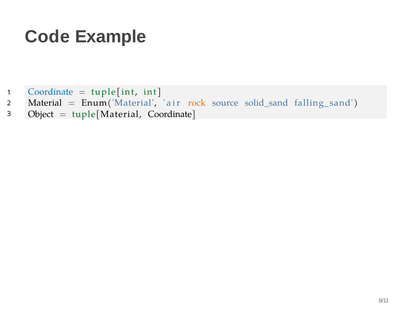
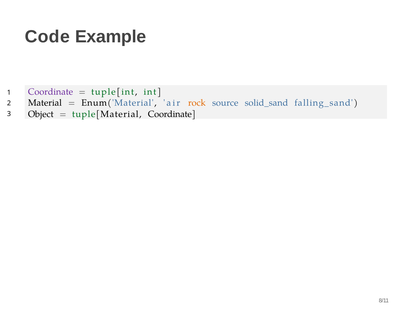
Coordinate colour: blue -> purple (51, 92)
